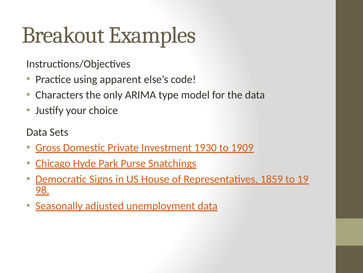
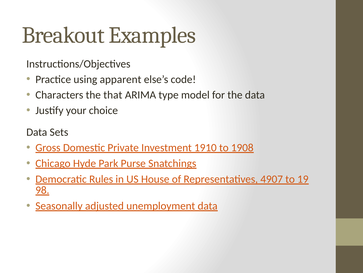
only: only -> that (113, 95)
1930: 1930 -> 1910 (205, 147)
1909: 1909 -> 1908 (242, 147)
Signs: Signs -> Rules (101, 179)
1859: 1859 -> 4907 (272, 179)
